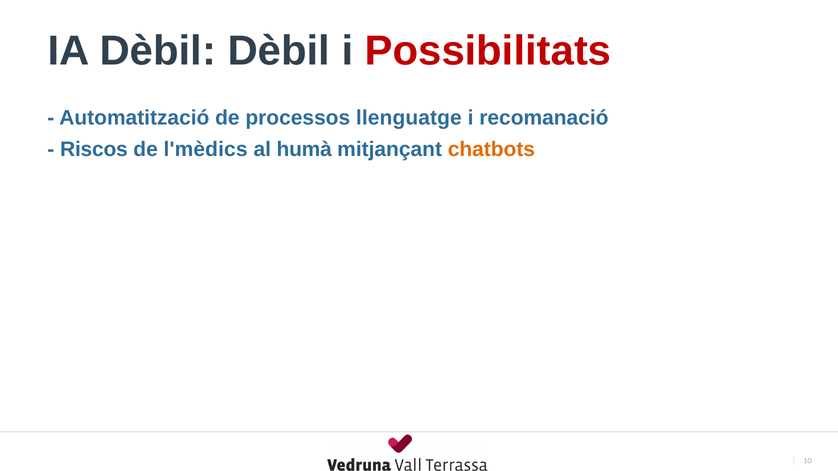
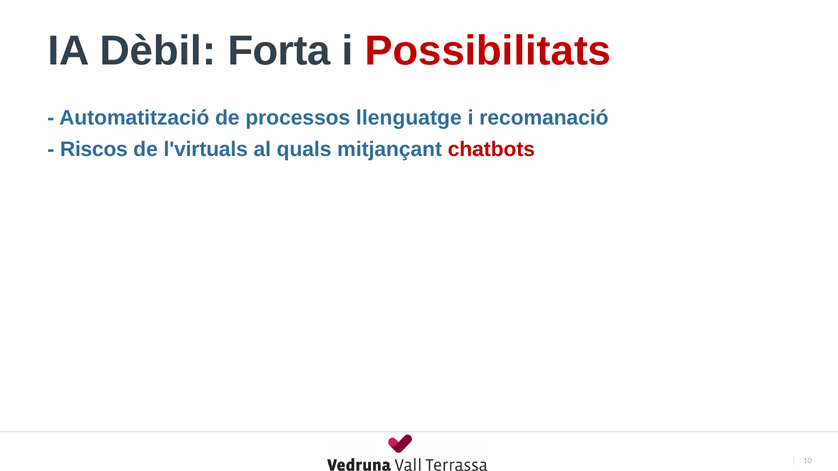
Dèbil Dèbil: Dèbil -> Forta (279, 51)
l'mèdics: l'mèdics -> l'virtuals (206, 149)
humà: humà -> quals (304, 149)
chatbots colour: orange -> red (491, 149)
